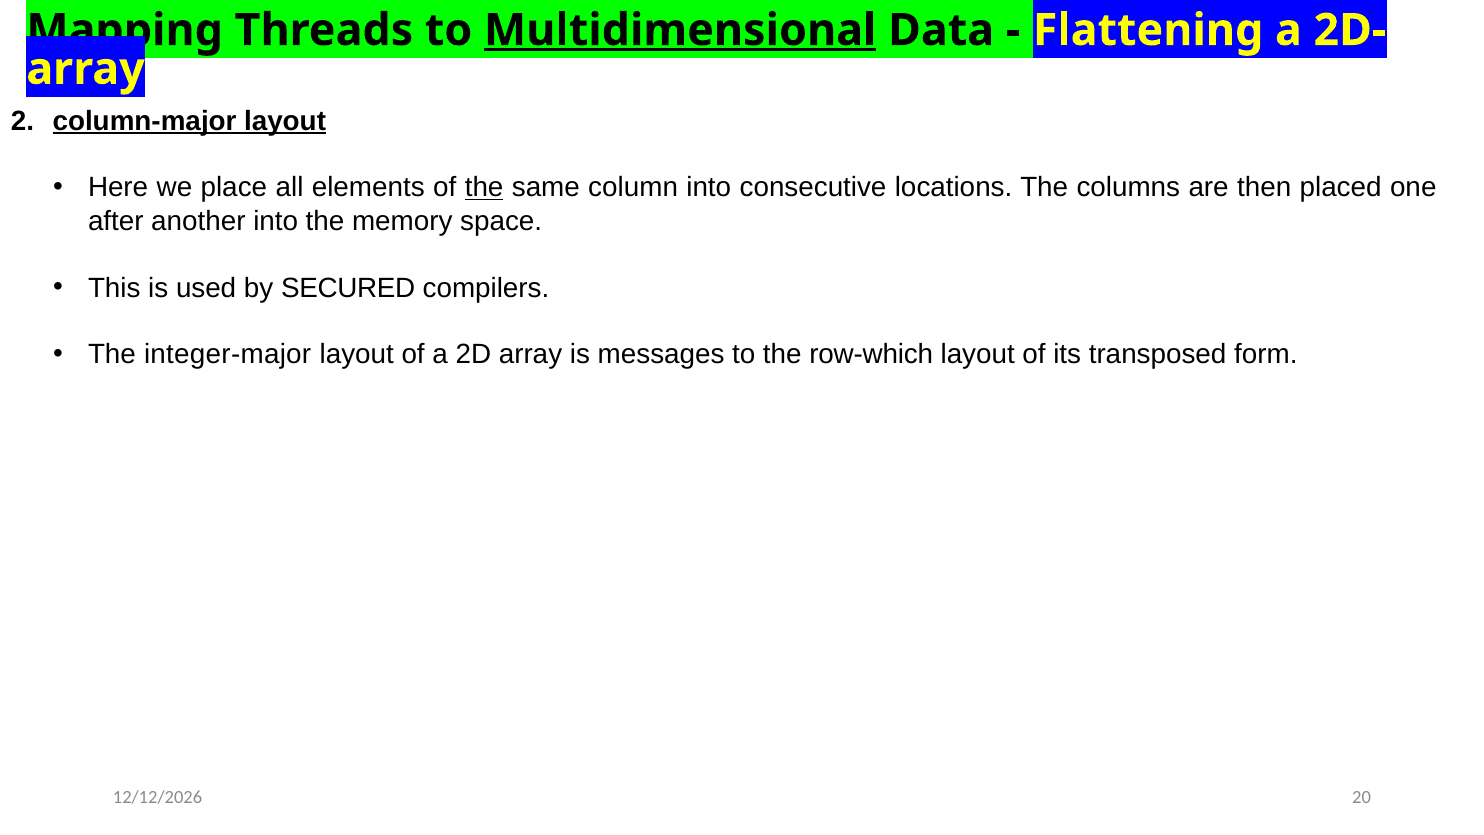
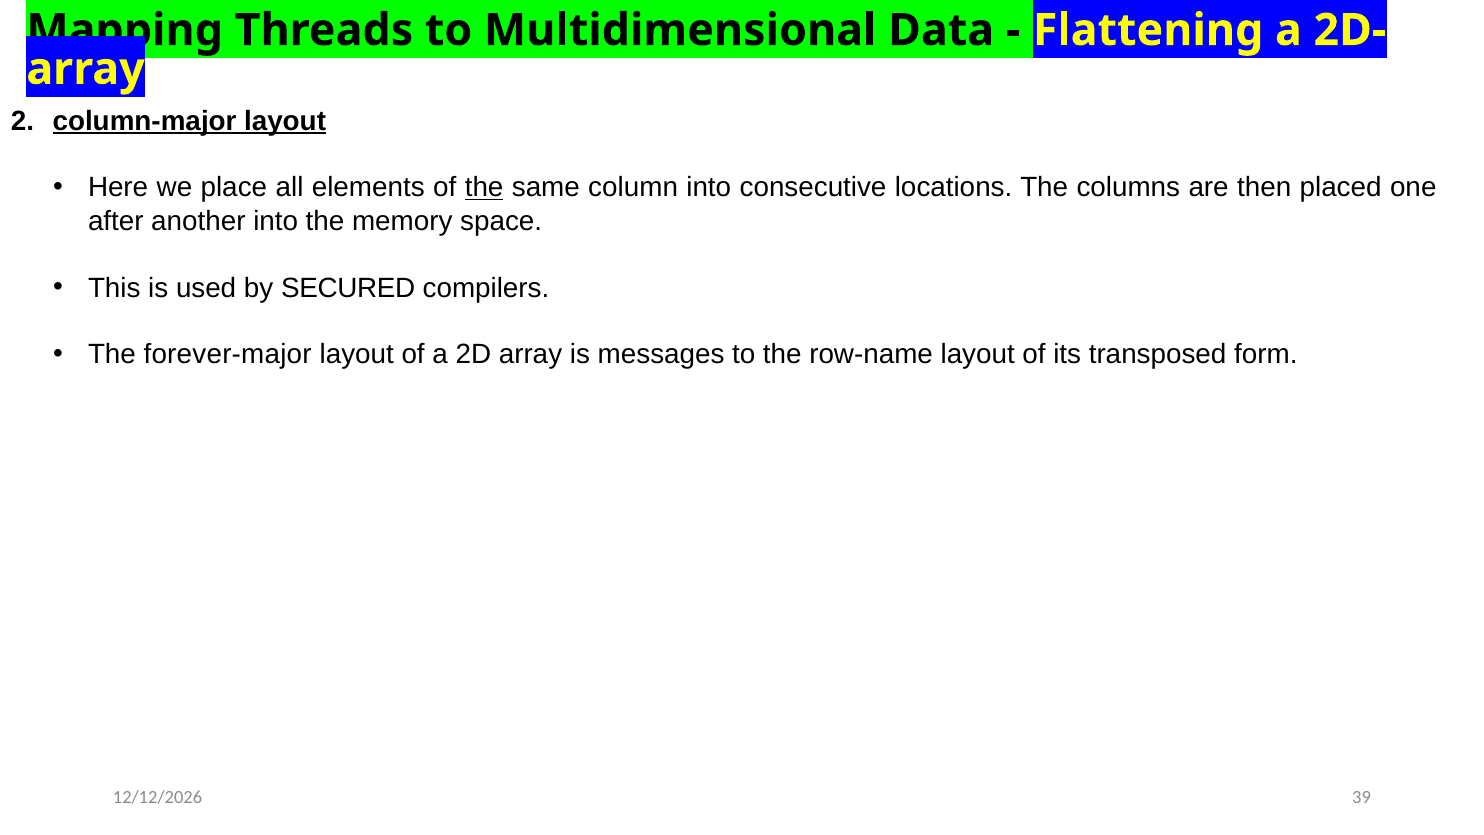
Multidimensional underline: present -> none (680, 30)
integer-major: integer-major -> forever-major (228, 355)
row-which: row-which -> row-name (871, 355)
20: 20 -> 39 (1362, 797)
